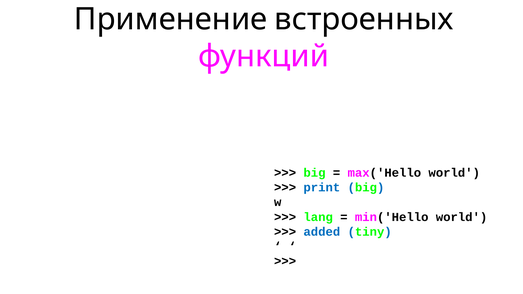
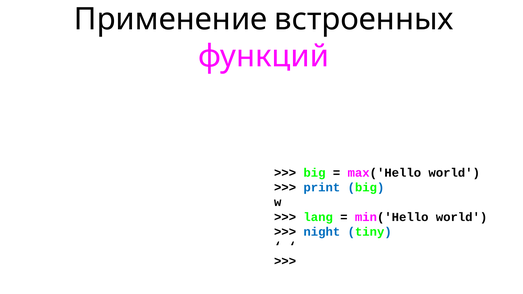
added: added -> night (322, 232)
